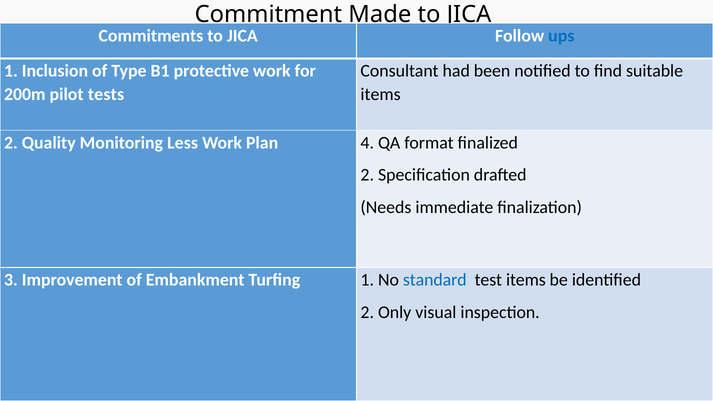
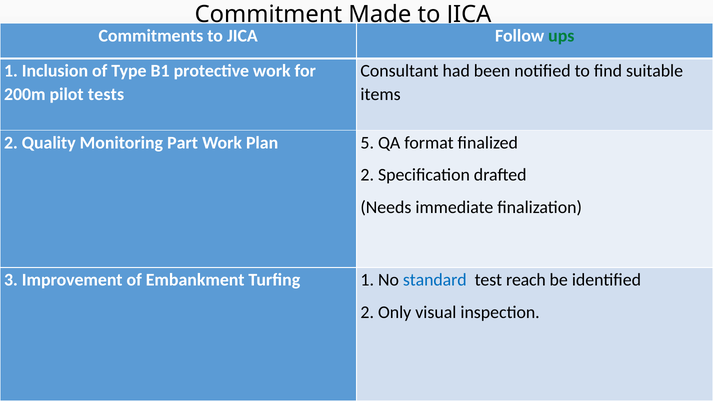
ups colour: blue -> green (561, 36)
Less: Less -> Part (183, 143)
4: 4 -> 5 (367, 143)
test items: items -> reach (526, 280)
